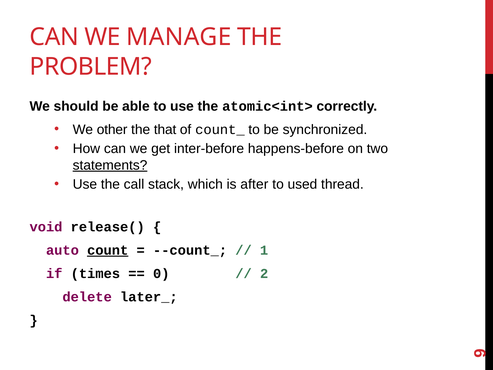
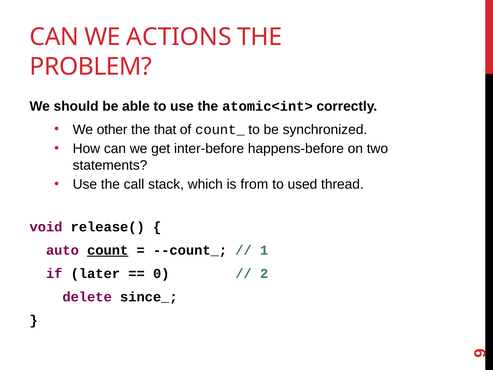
MANAGE: MANAGE -> ACTIONS (179, 37)
statements underline: present -> none (110, 165)
after: after -> from (254, 184)
times: times -> later (95, 273)
later_: later_ -> since_ (149, 297)
